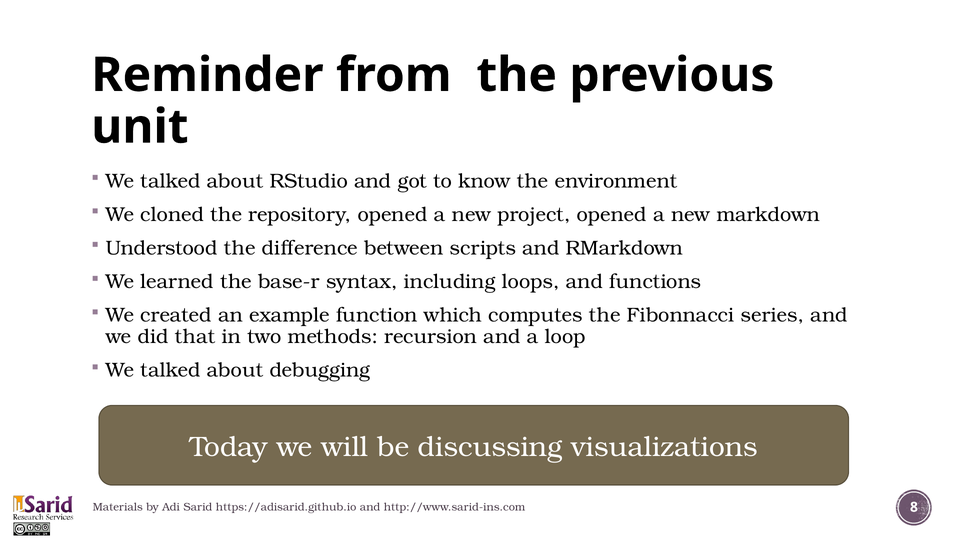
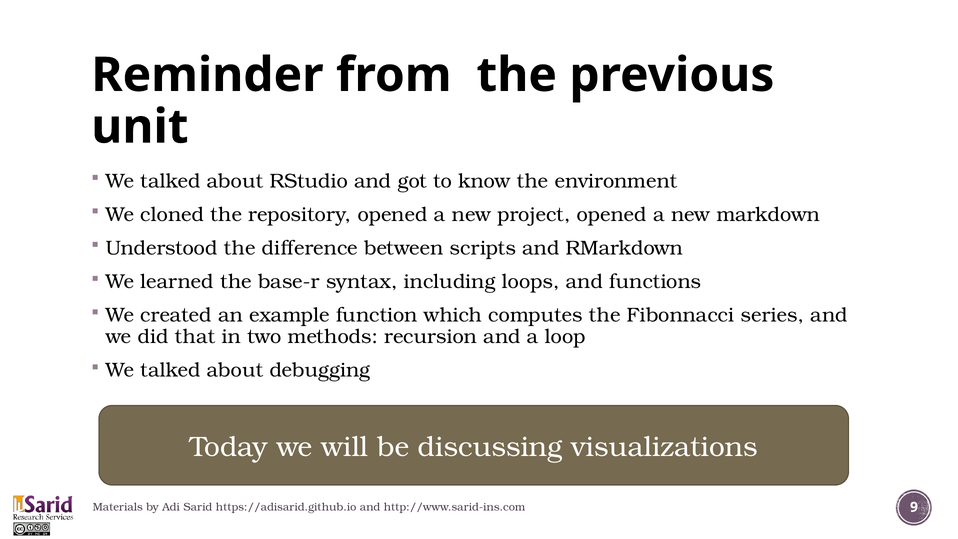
8: 8 -> 9 (914, 507)
